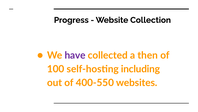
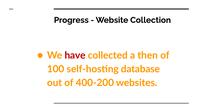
have colour: purple -> red (75, 55)
including: including -> database (140, 69)
400-550: 400-550 -> 400-200 (95, 82)
